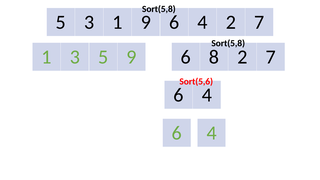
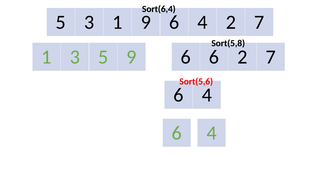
Sort(5,8: Sort(5,8 -> Sort(6,4 (159, 9)
6 8: 8 -> 6 (214, 57)
